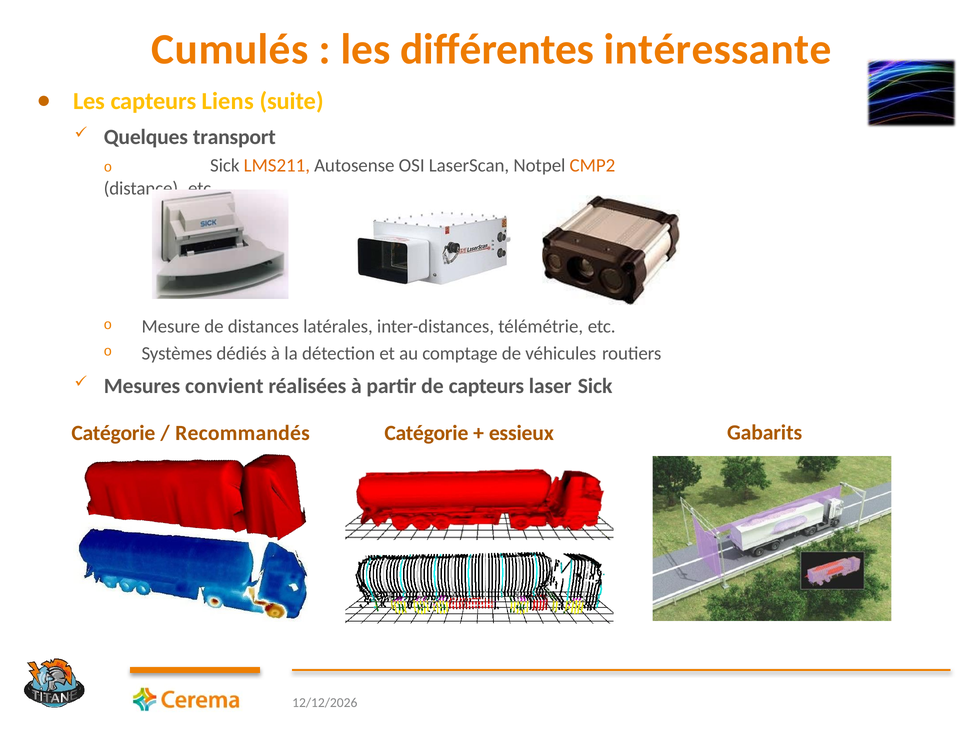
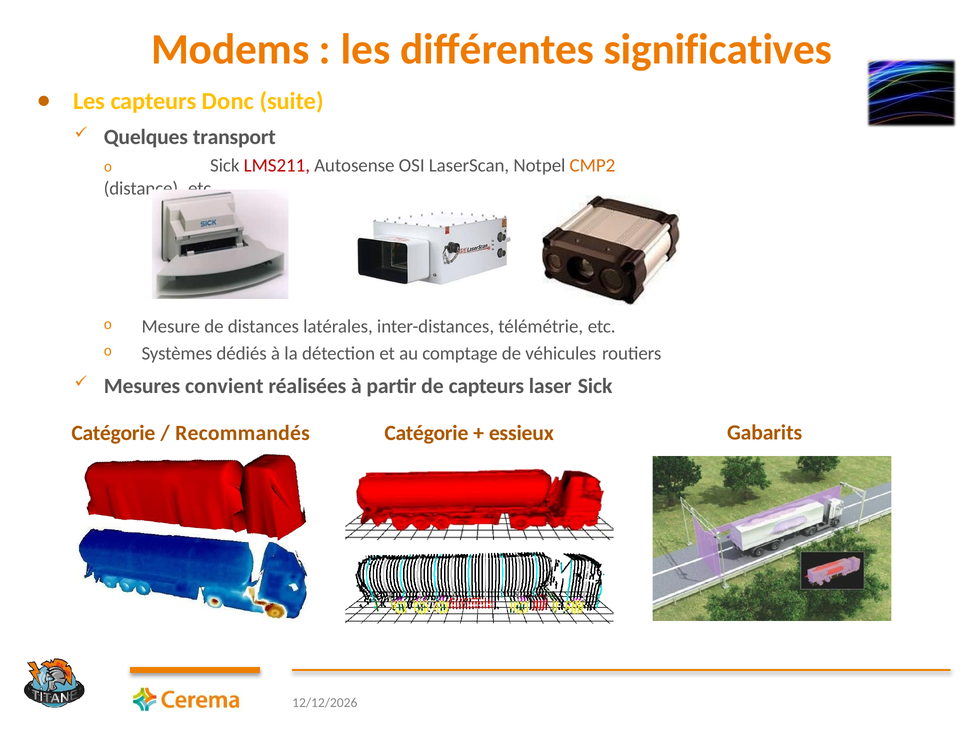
Cumulés: Cumulés -> Modems (230, 50)
intéressante: intéressante -> significatives (718, 50)
Liens: Liens -> Donc (228, 101)
LMS211 colour: orange -> red (277, 166)
